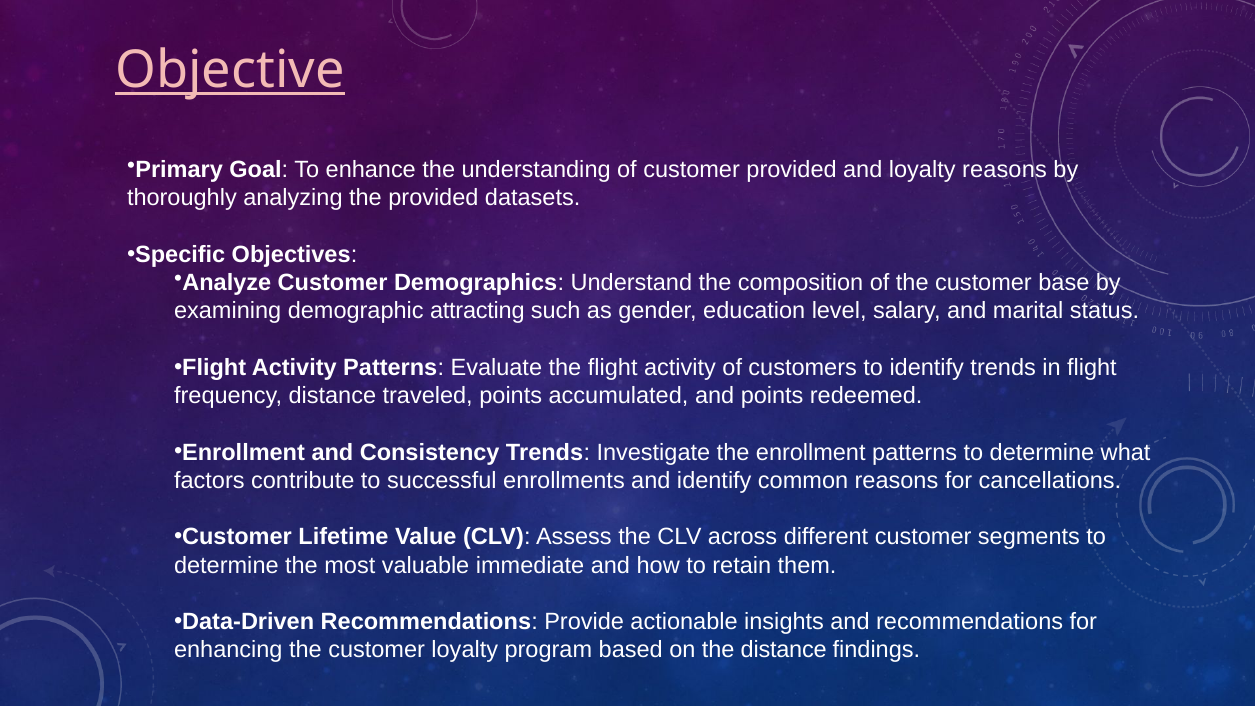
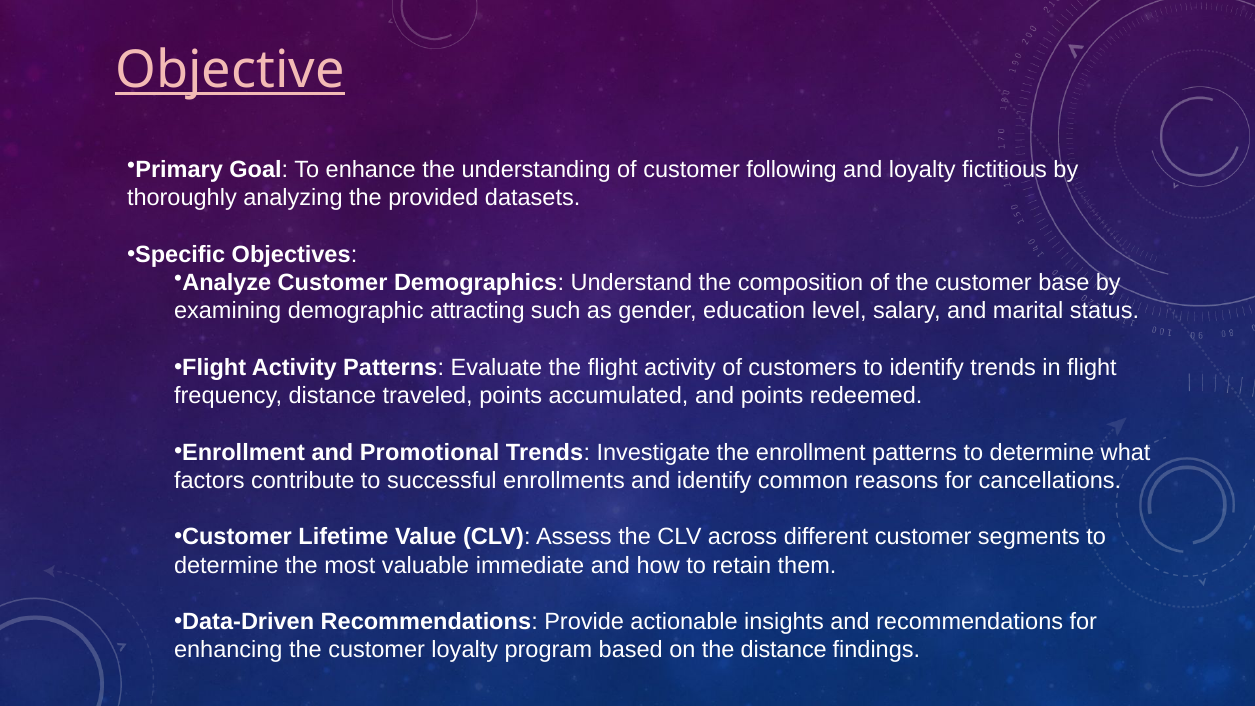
customer provided: provided -> following (792, 170)
loyalty reasons: reasons -> fictitious (1004, 170)
Consistency: Consistency -> Promotional (430, 452)
